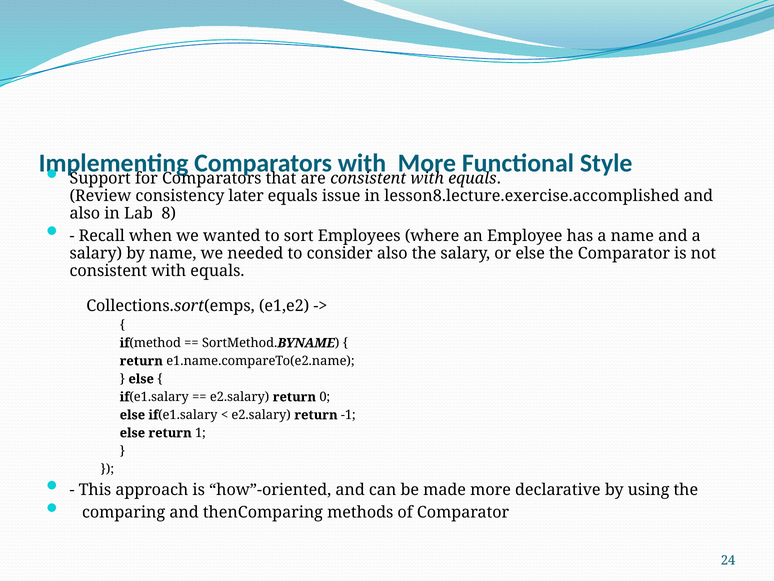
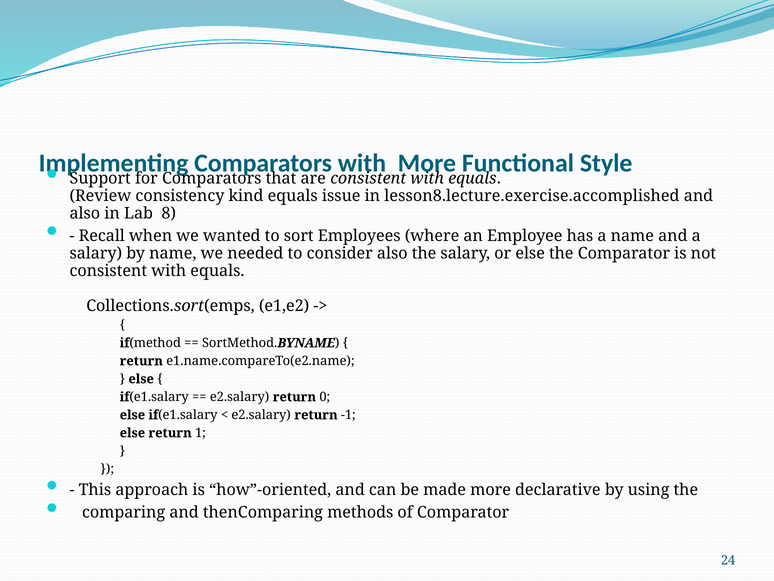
later: later -> kind (246, 196)
